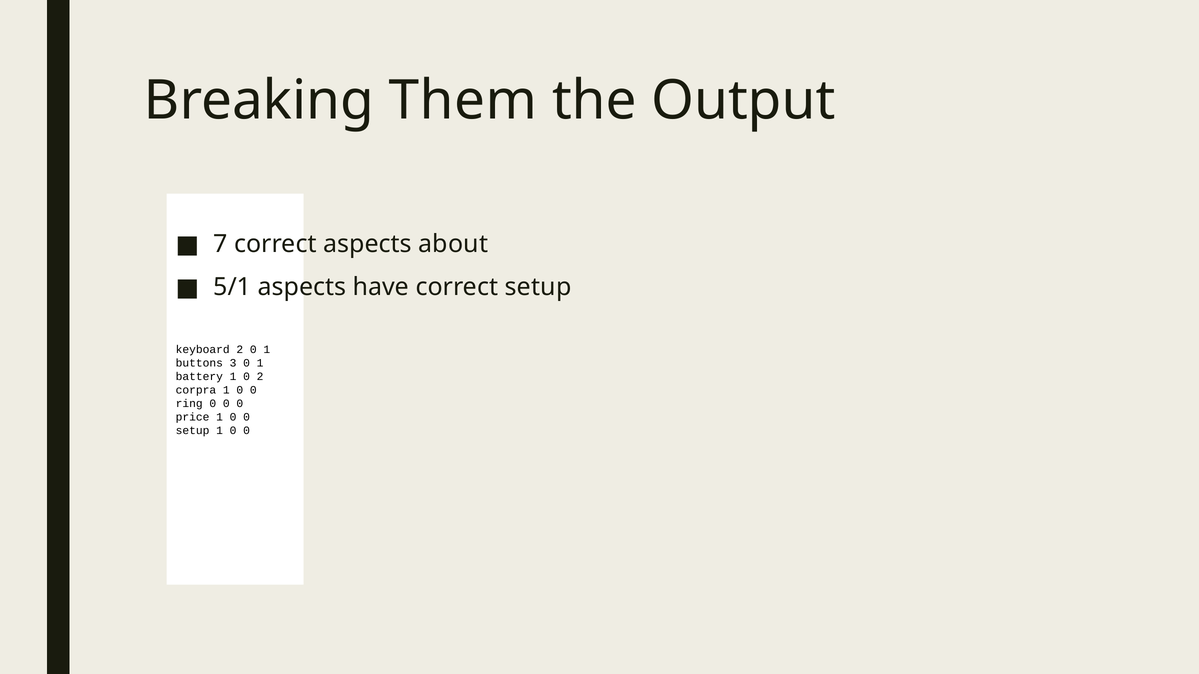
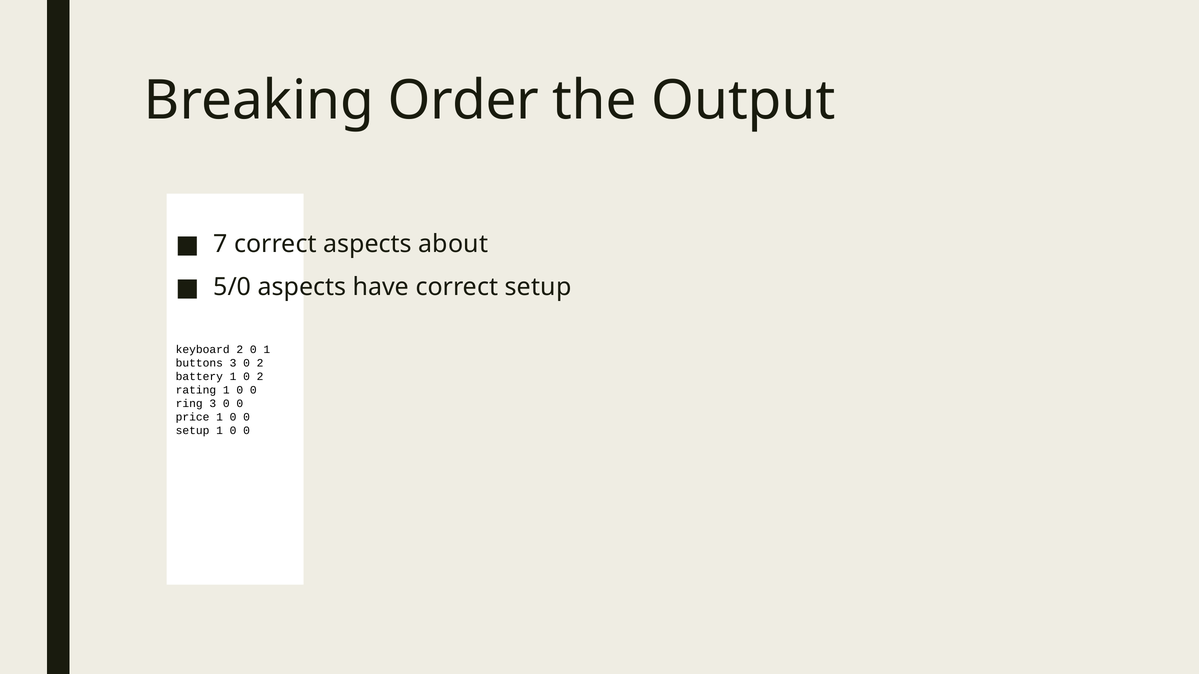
Them: Them -> Order (463, 101)
5/1: 5/1 -> 5/0 (232, 287)
3 0 1: 1 -> 2 (260, 363)
corpra: corpra -> rating (196, 390)
ring 0: 0 -> 3 (213, 404)
